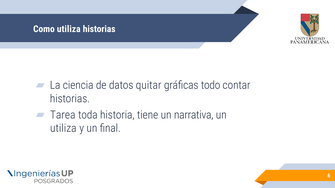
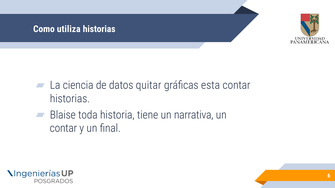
todo: todo -> esta (211, 86)
Tarea: Tarea -> Blaise (63, 115)
utiliza: utiliza -> contar (63, 129)
